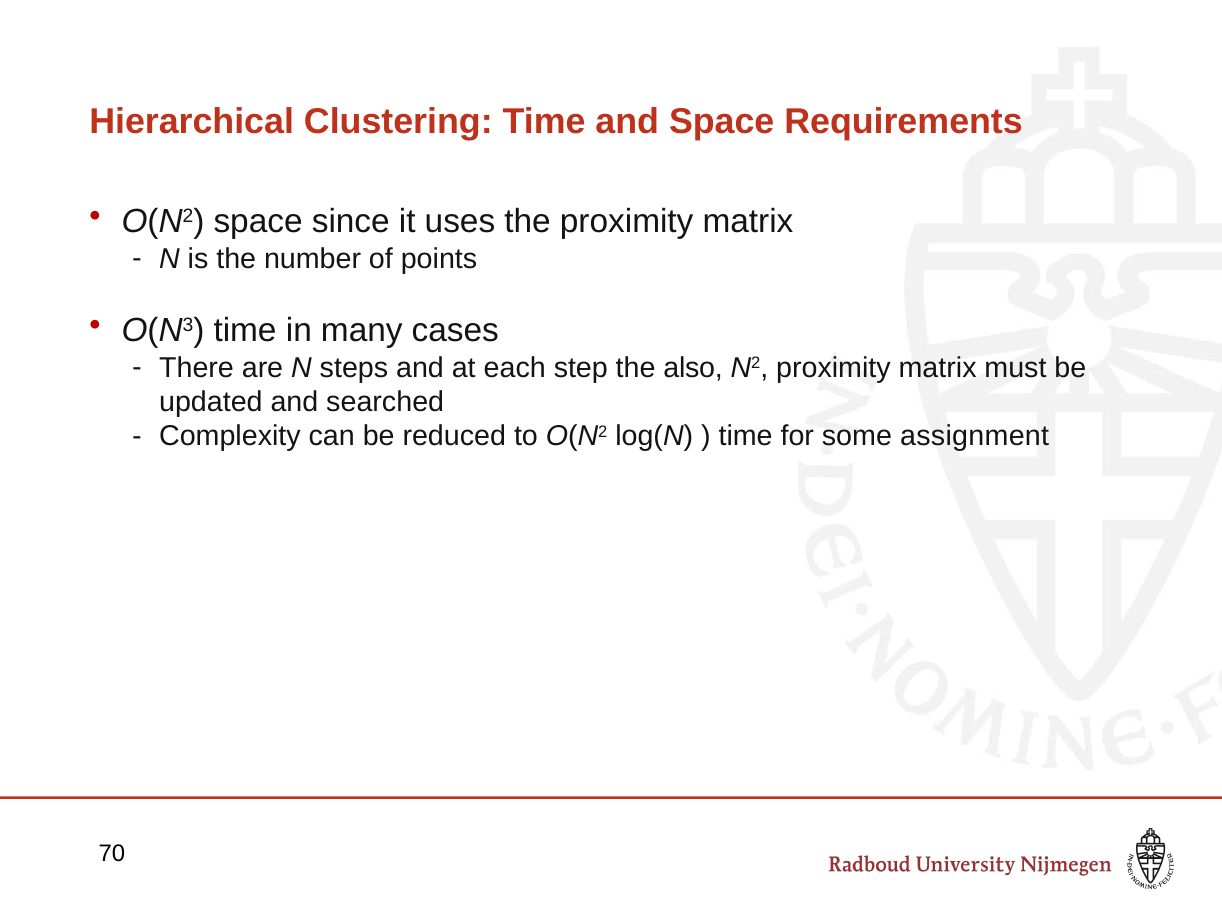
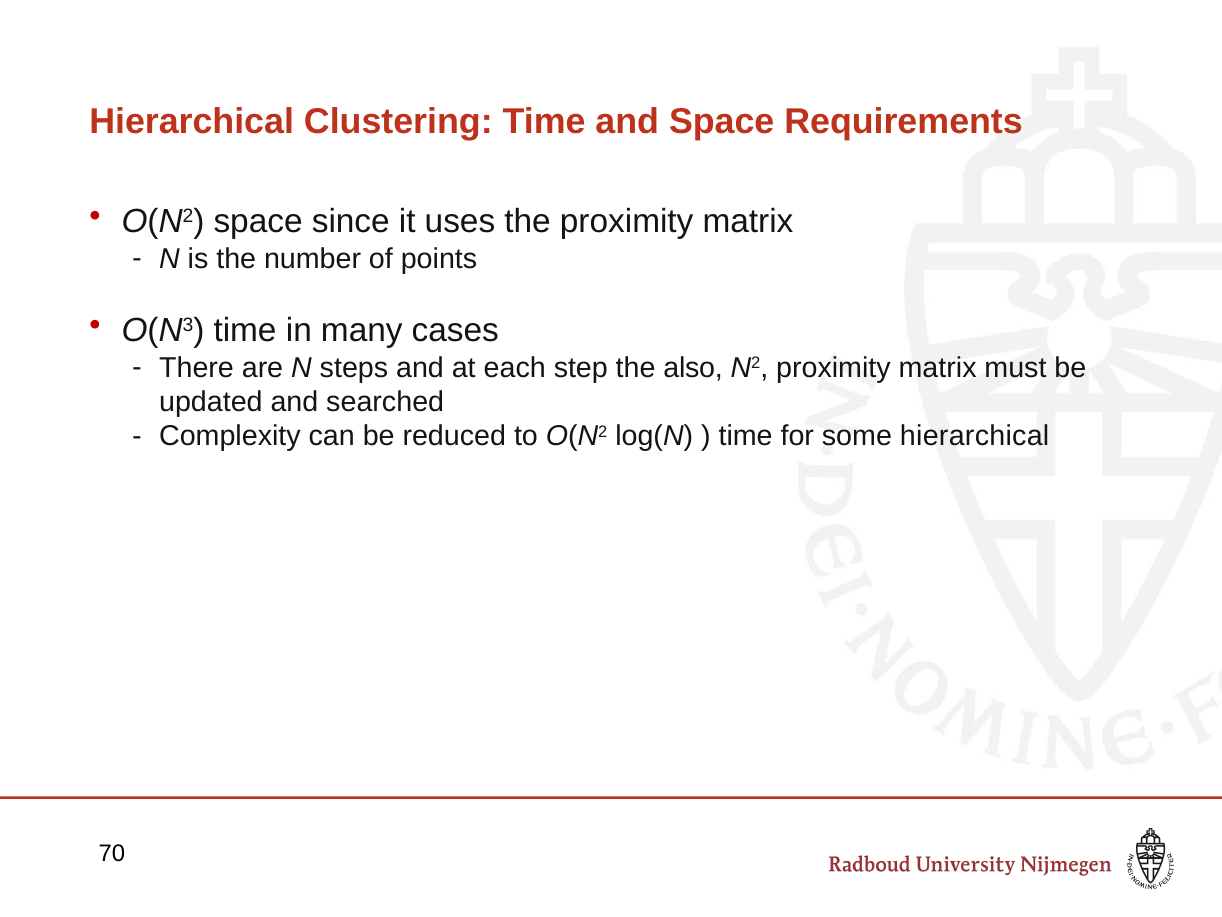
some assignment: assignment -> hierarchical (975, 436)
